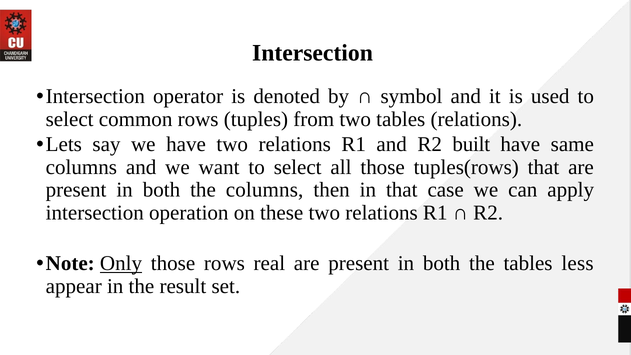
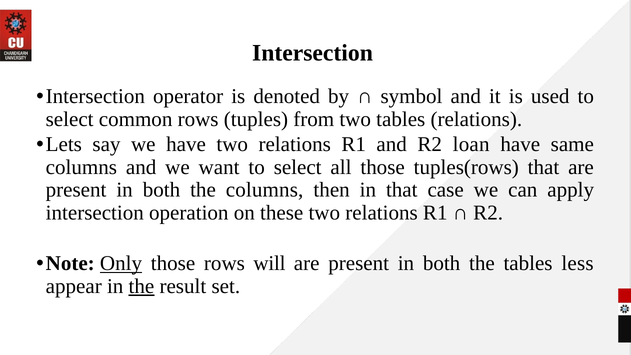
built: built -> loan (471, 145)
real: real -> will (269, 263)
the underline: none -> present (141, 286)
